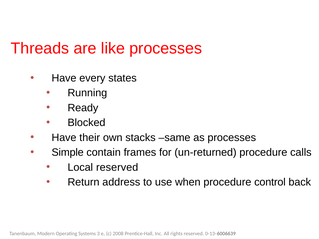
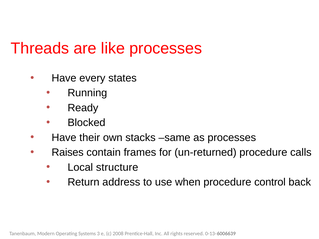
Simple: Simple -> Raises (68, 153)
Local reserved: reserved -> structure (117, 167)
